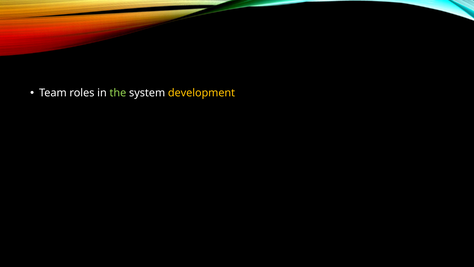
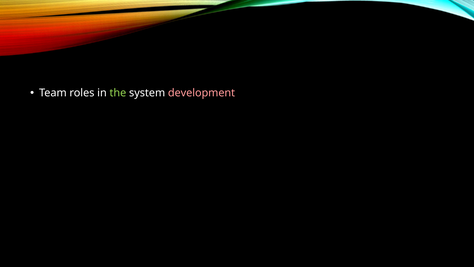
development colour: yellow -> pink (202, 93)
